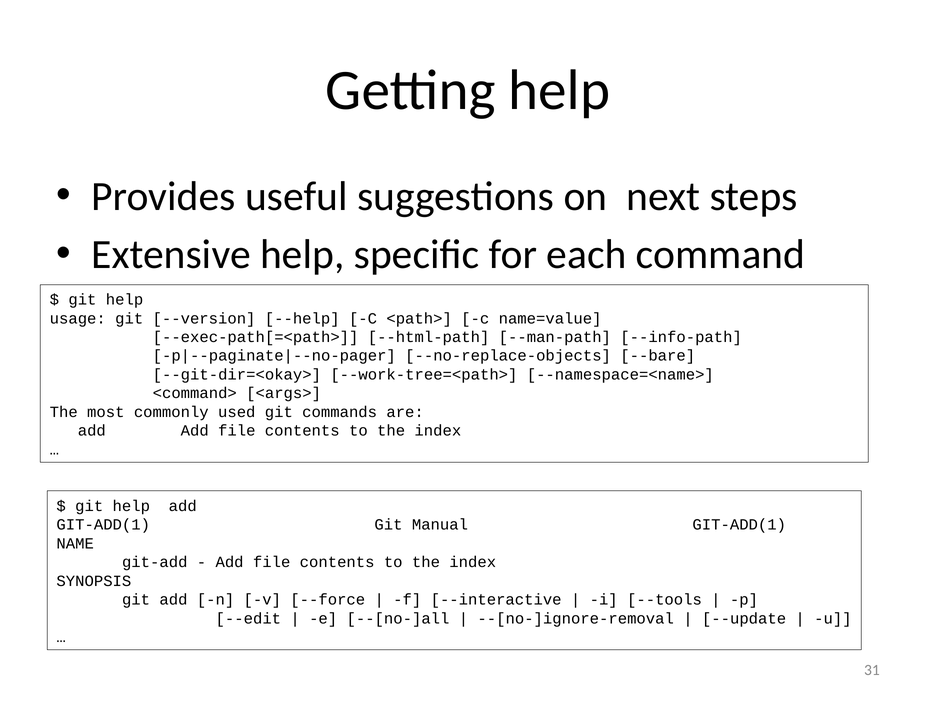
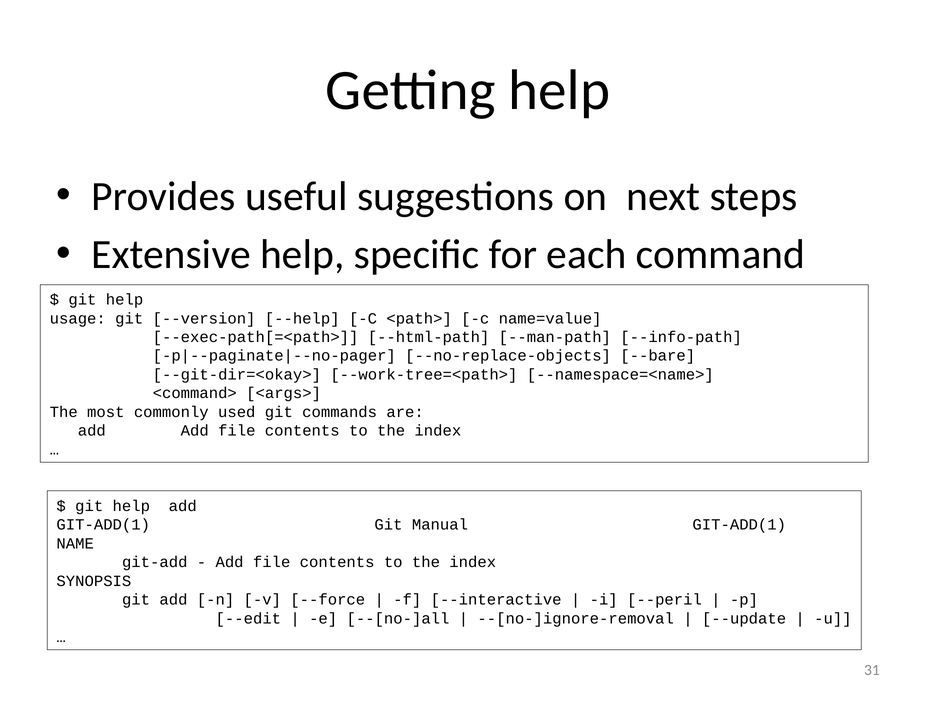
--tools: --tools -> --peril (664, 600)
